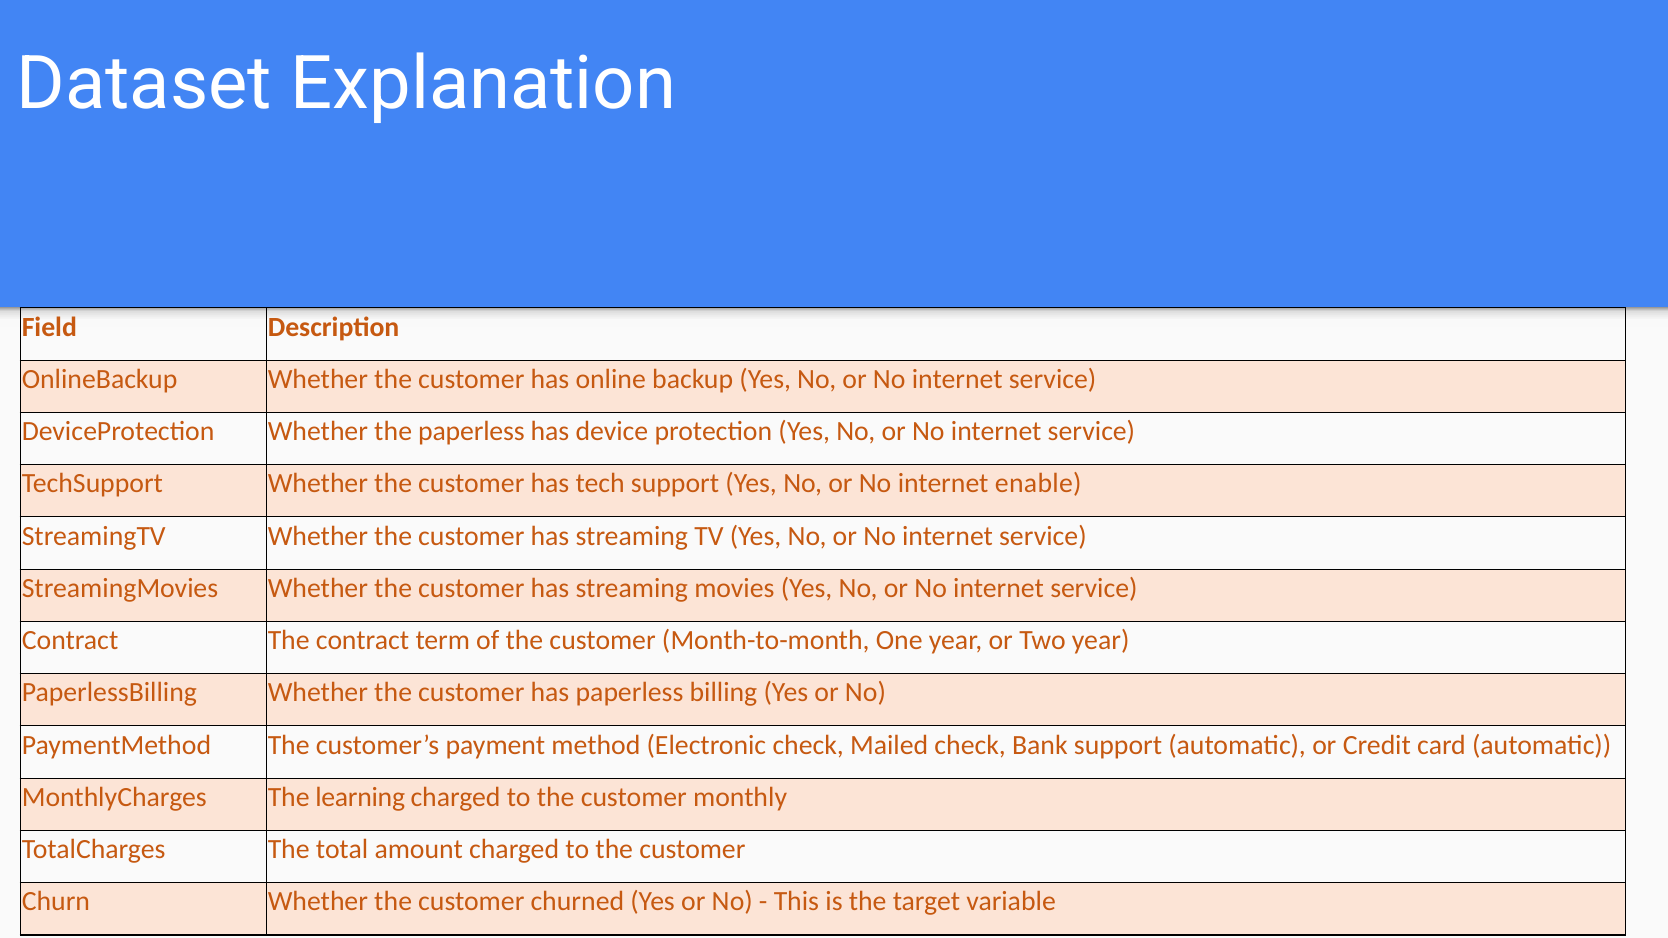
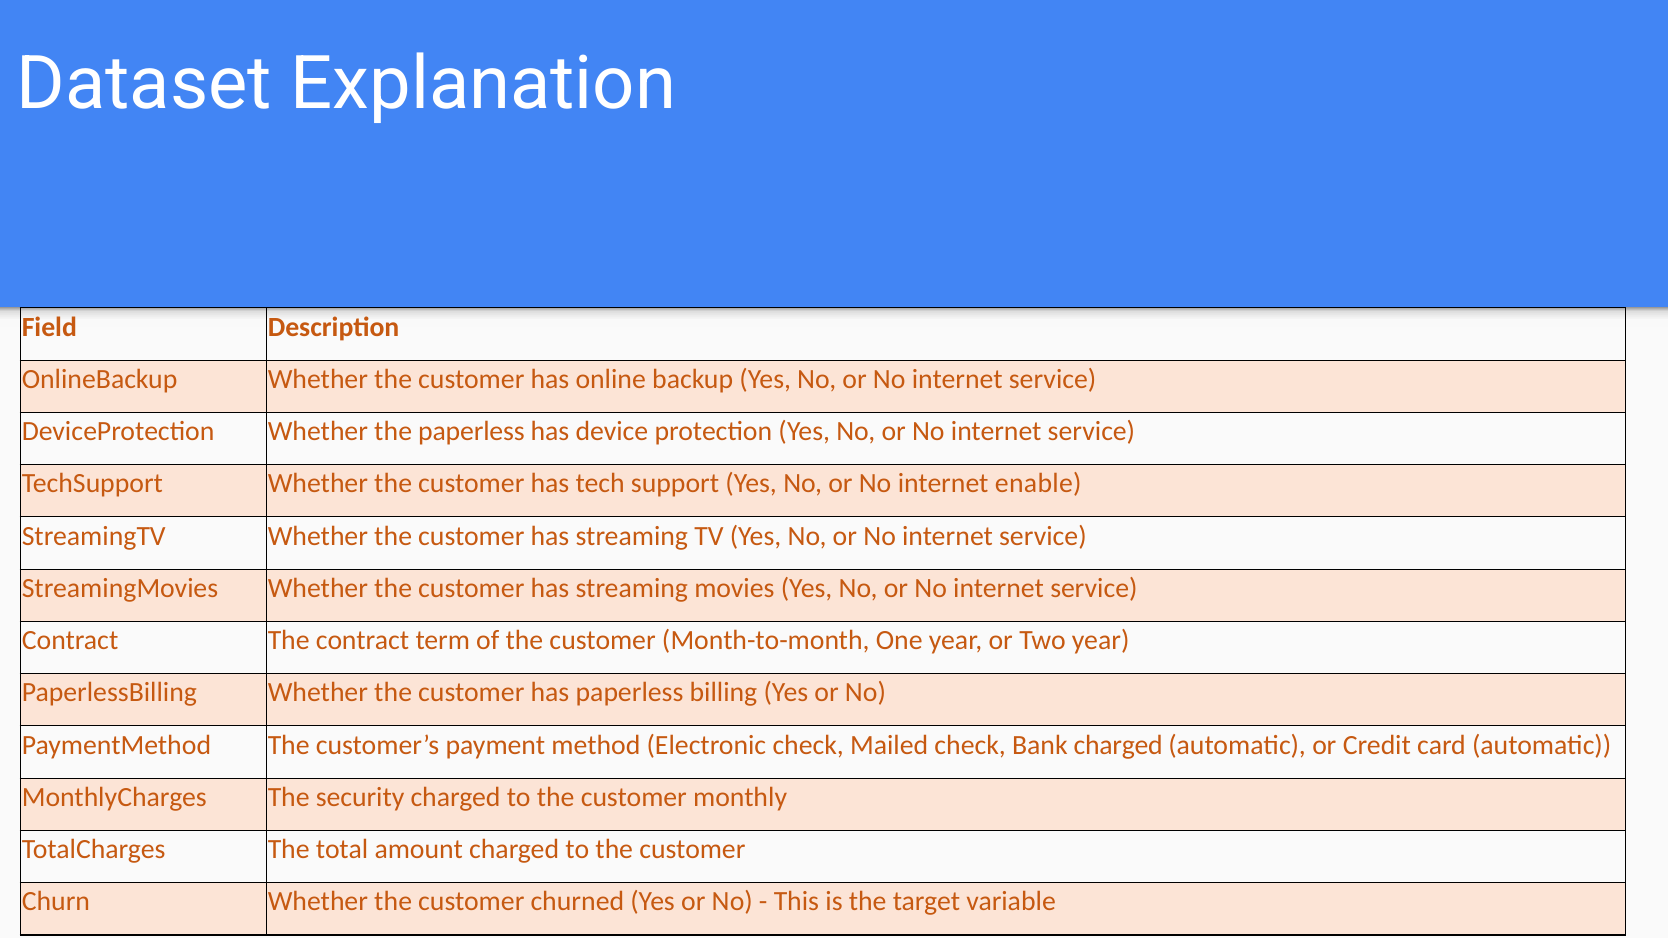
Bank support: support -> charged (1118, 745)
learning: learning -> security (360, 797)
